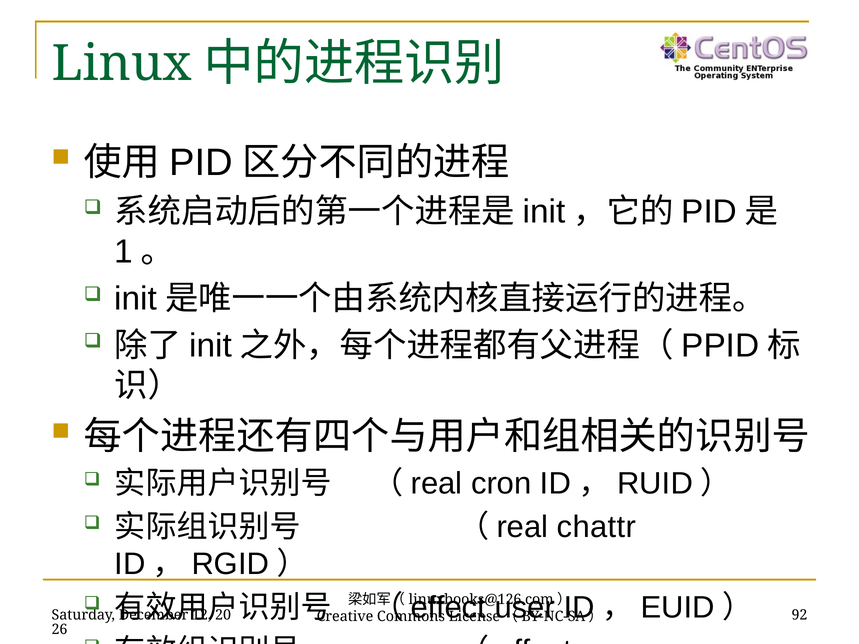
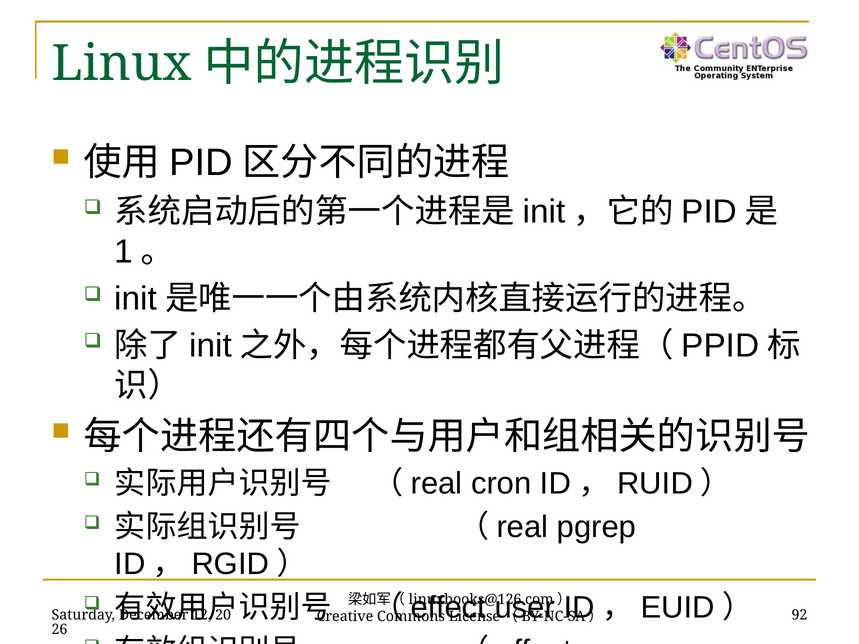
chattr: chattr -> pgrep (597, 527)
